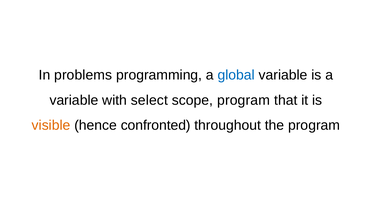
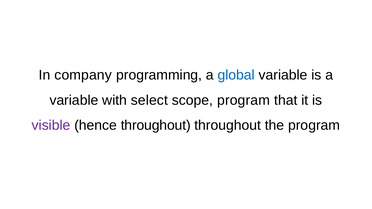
problems: problems -> company (83, 75)
visible colour: orange -> purple (51, 125)
hence confronted: confronted -> throughout (156, 125)
